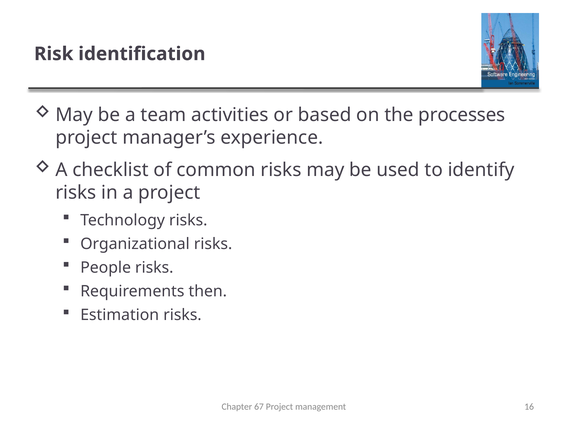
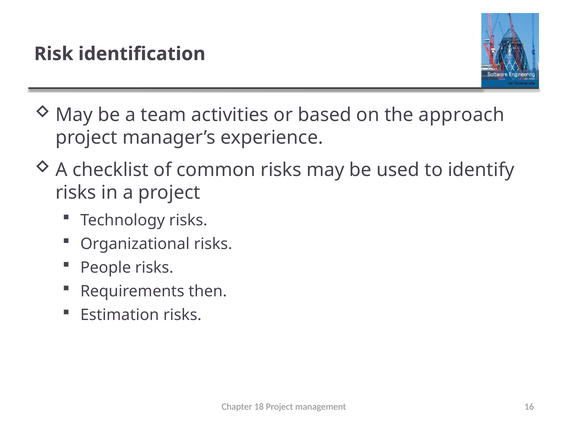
processes: processes -> approach (462, 115)
67: 67 -> 18 (259, 407)
